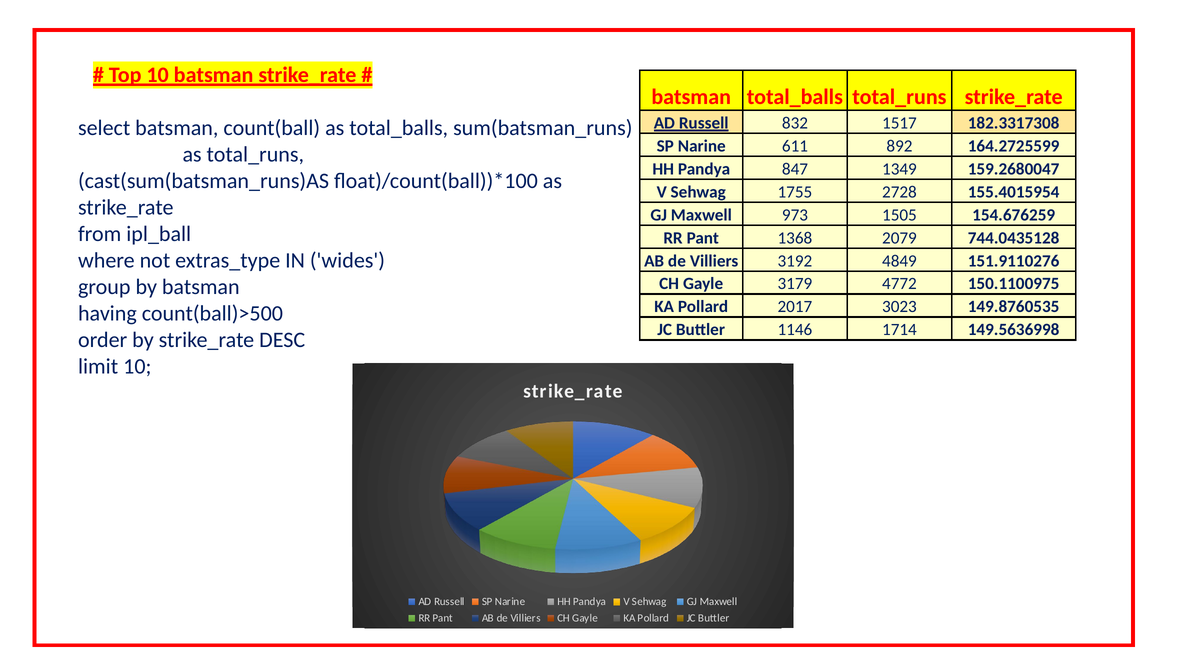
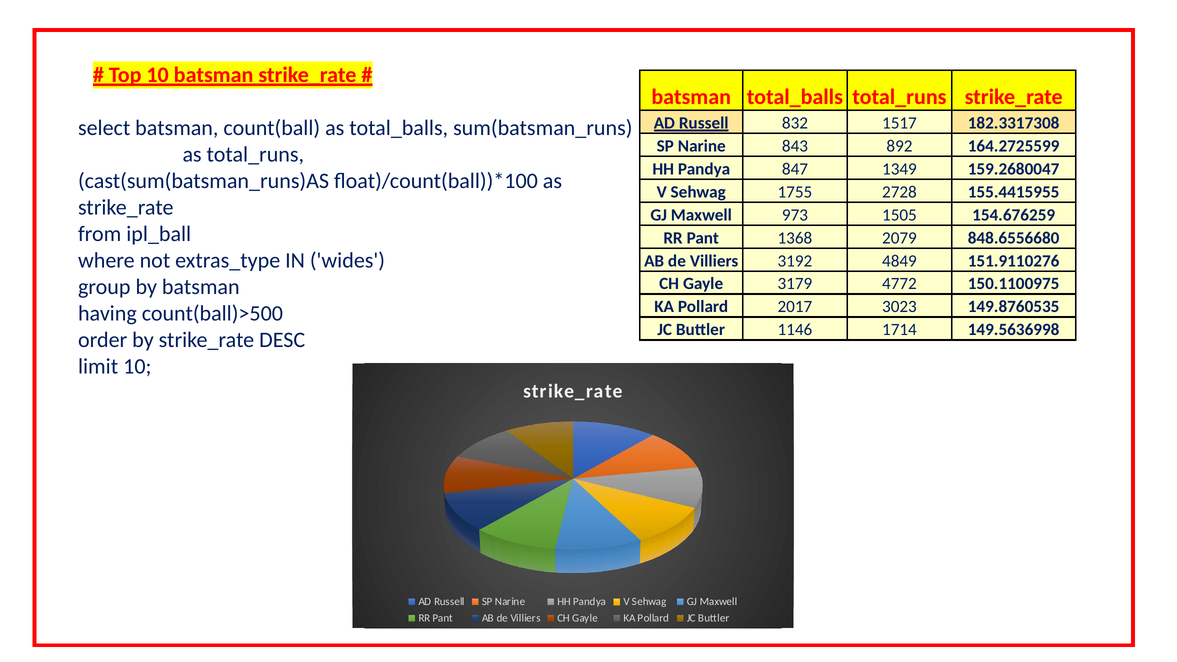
611: 611 -> 843 (795, 146)
155.4015954: 155.4015954 -> 155.4415955 (1014, 192)
744.0435128: 744.0435128 -> 848.6556680 (1014, 238)
